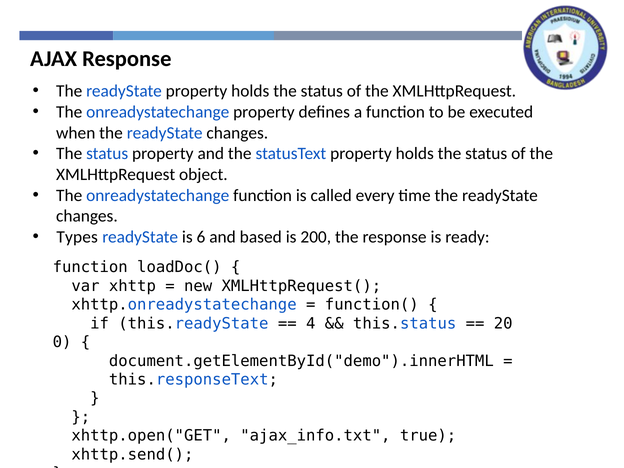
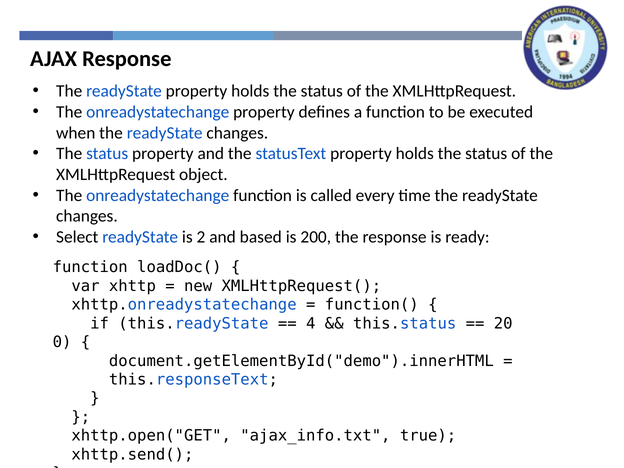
Types: Types -> Select (77, 237)
6: 6 -> 2 (201, 237)
